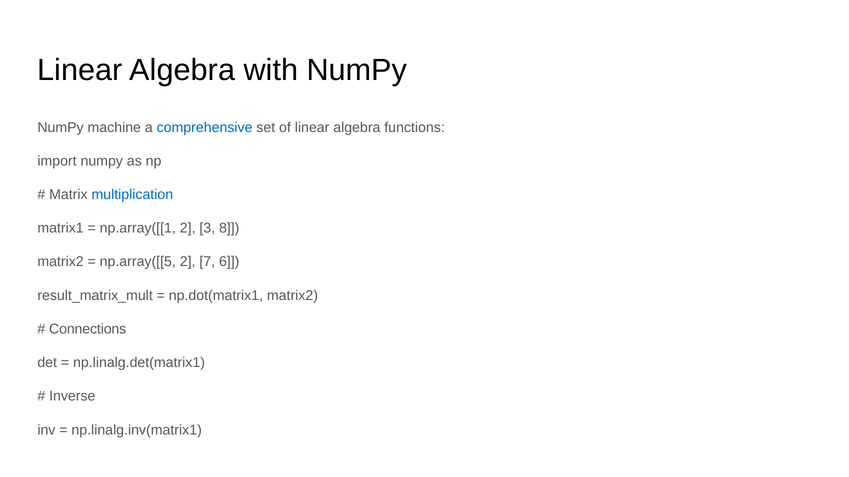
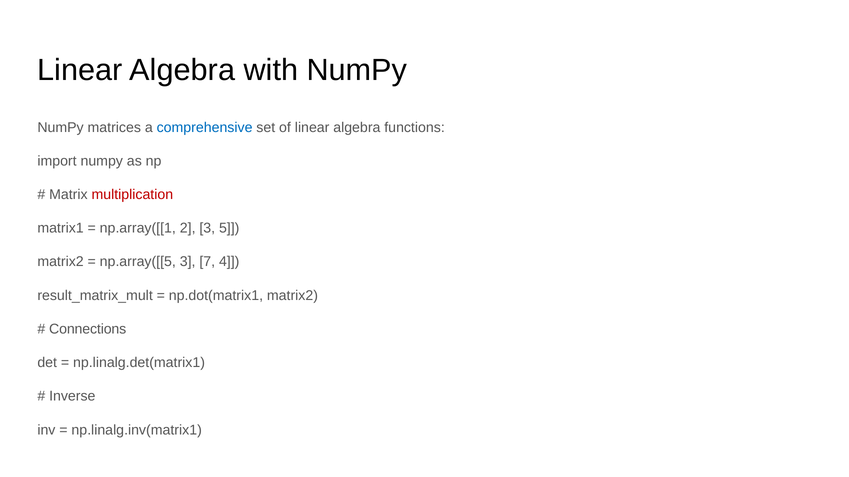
machine: machine -> matrices (114, 127)
multiplication colour: blue -> red (132, 195)
8: 8 -> 5 (229, 228)
np.array([[5 2: 2 -> 3 (188, 262)
6: 6 -> 4 (229, 262)
